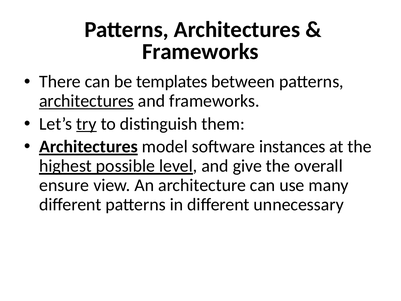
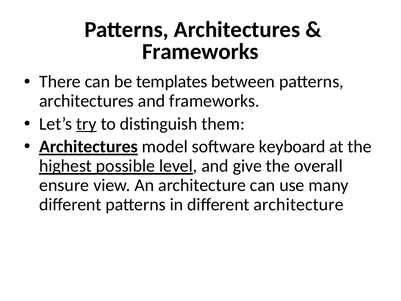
architectures underline: present -> none (87, 101)
instances: instances -> keyboard (292, 147)
different unnecessary: unnecessary -> architecture (299, 204)
